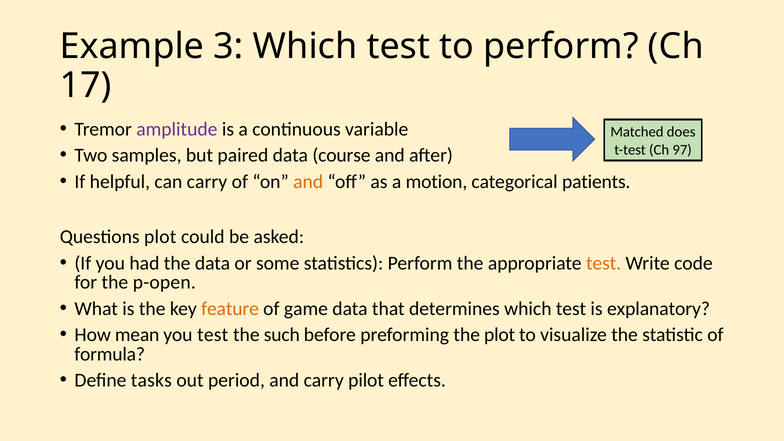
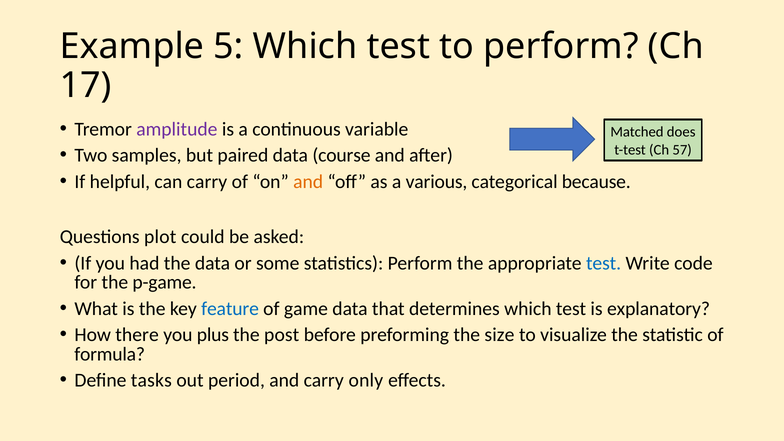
3: 3 -> 5 (229, 46)
97: 97 -> 57 (682, 150)
motion: motion -> various (436, 182)
patients: patients -> because (596, 182)
test colour: orange -> blue (604, 263)
p-open: p-open -> p-game (164, 282)
feature colour: orange -> blue (230, 309)
mean: mean -> there (137, 335)
you test: test -> plus (213, 335)
such: such -> post (282, 335)
the plot: plot -> size (499, 335)
pilot: pilot -> only (366, 380)
